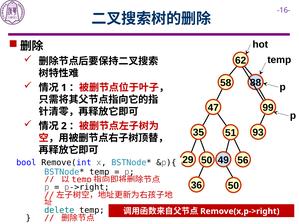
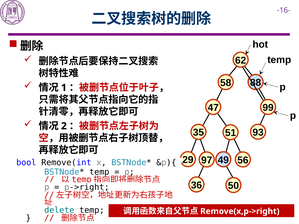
29 50: 50 -> 97 (207, 160)
